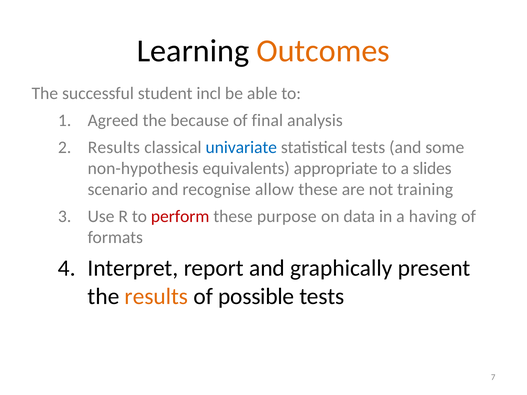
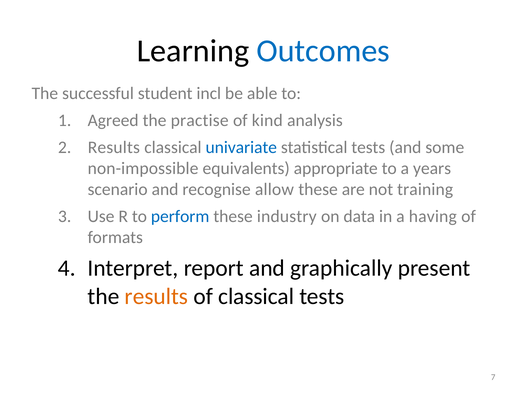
Outcomes colour: orange -> blue (323, 51)
because: because -> practise (200, 120)
final: final -> kind (267, 120)
non-hypothesis: non-hypothesis -> non-impossible (143, 168)
slides: slides -> years (432, 168)
perform colour: red -> blue (180, 216)
purpose: purpose -> industry (287, 216)
of possible: possible -> classical (256, 296)
